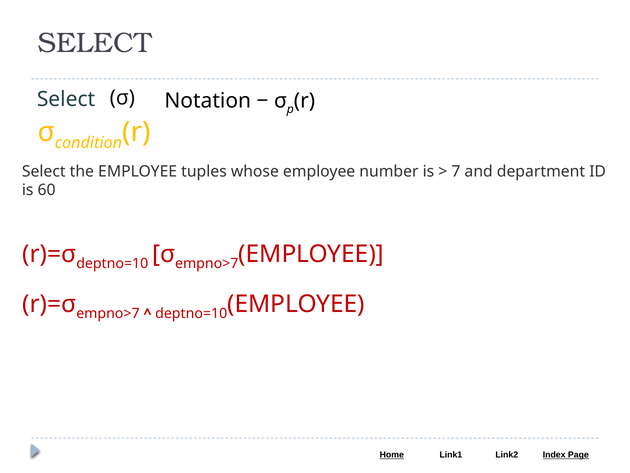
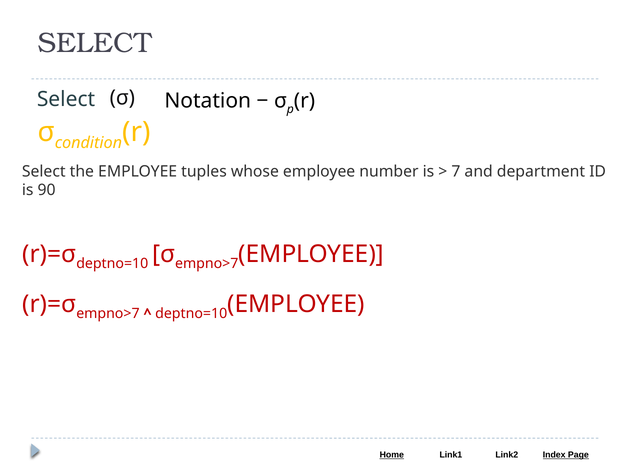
60: 60 -> 90 (47, 190)
